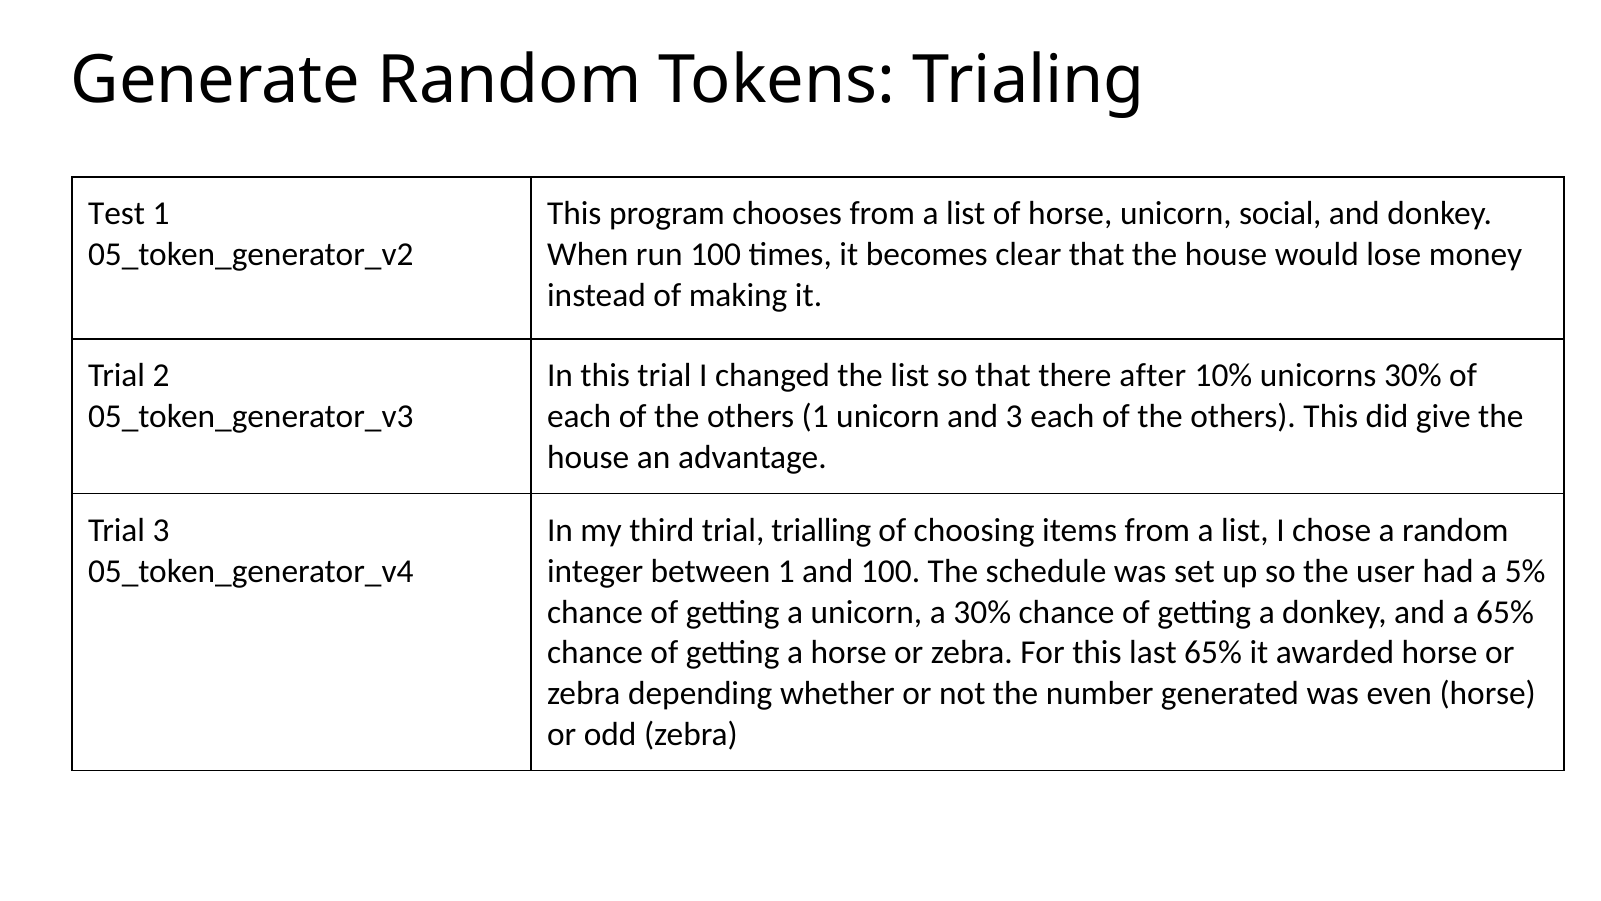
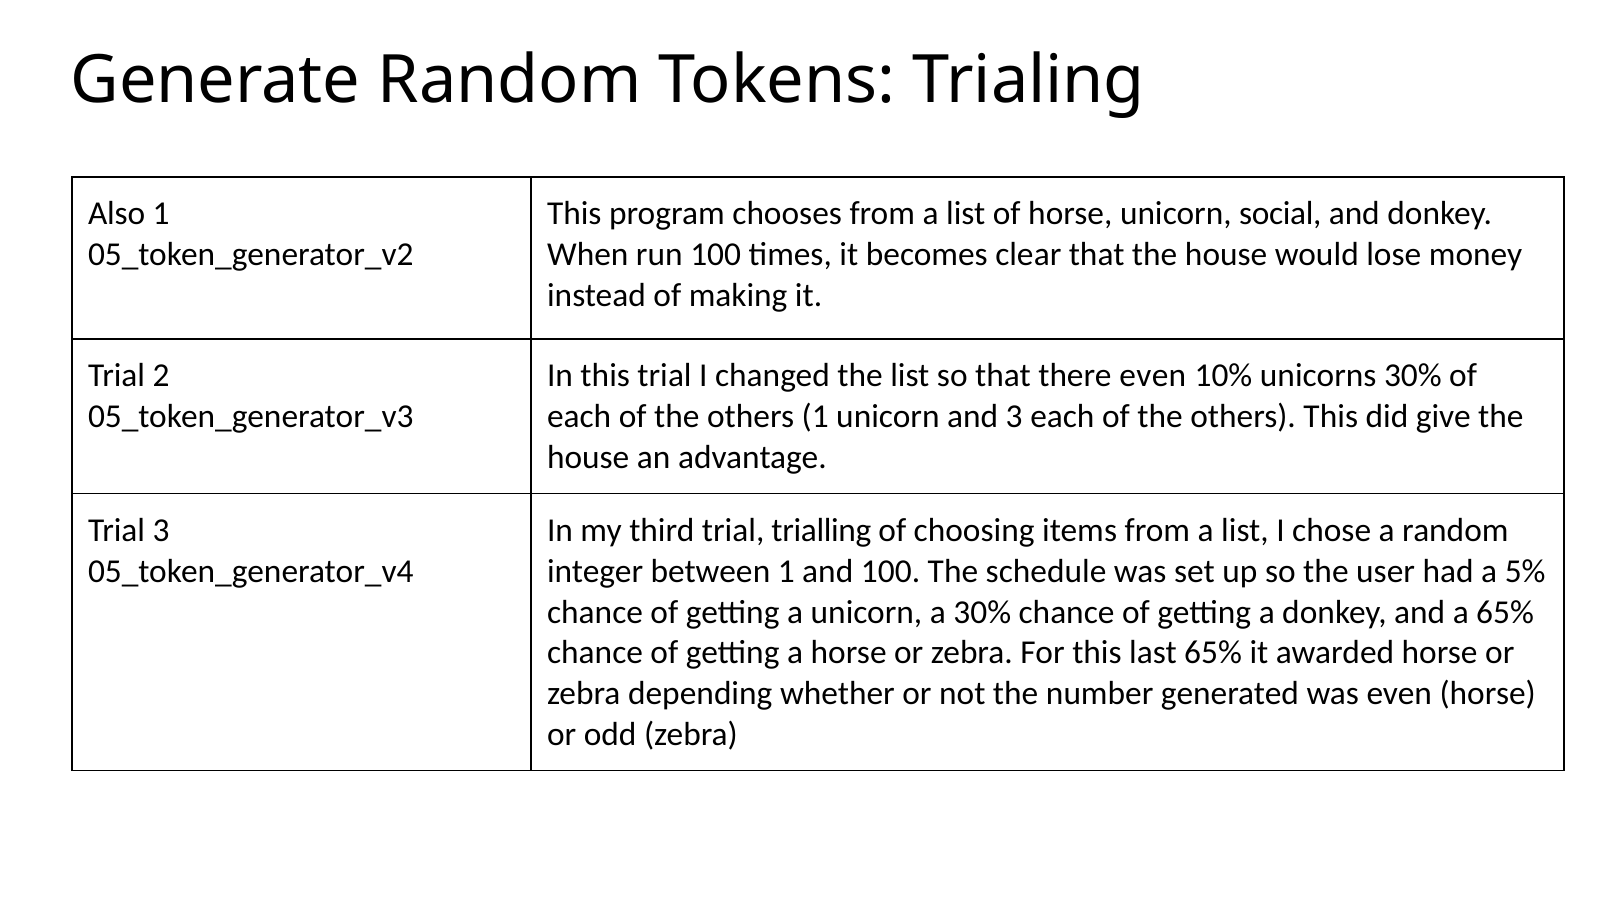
Test: Test -> Also (117, 214)
there after: after -> even (1153, 375)
